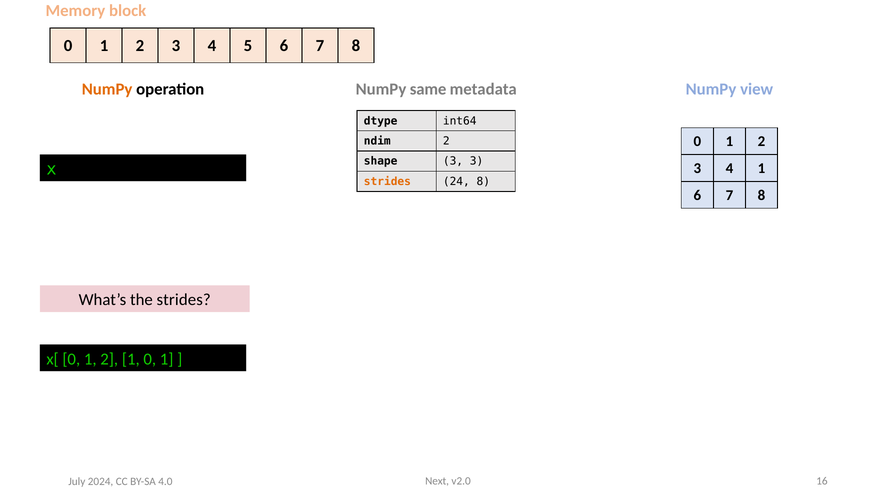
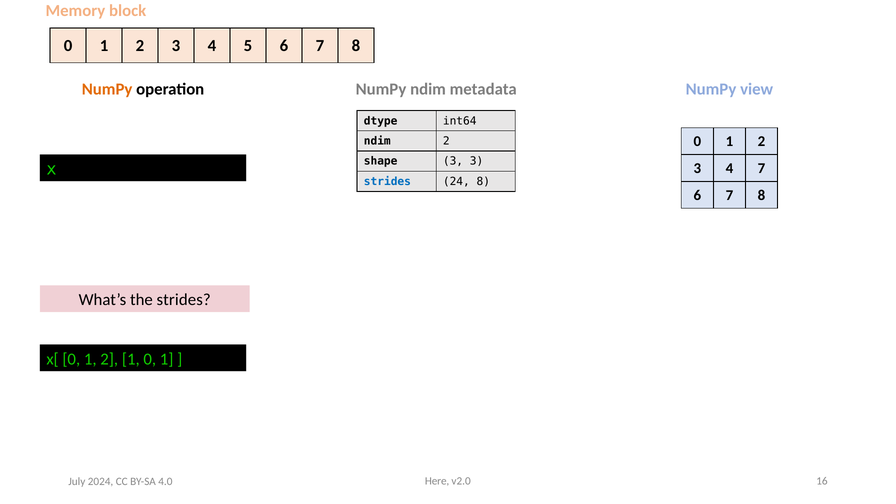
NumPy same: same -> ndim (428, 89)
4 1: 1 -> 7 (761, 168)
strides colour: orange -> blue (387, 181)
Next: Next -> Here (437, 481)
